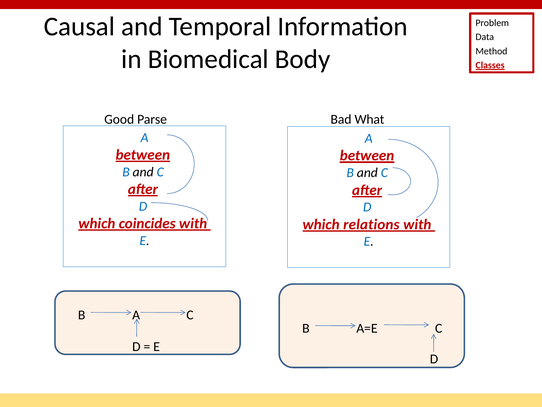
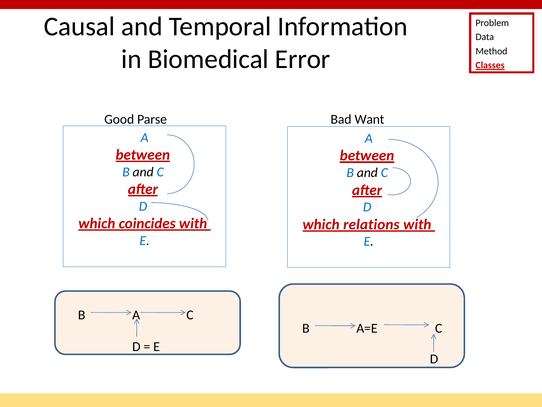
Body: Body -> Error (303, 59)
What: What -> Want (369, 119)
